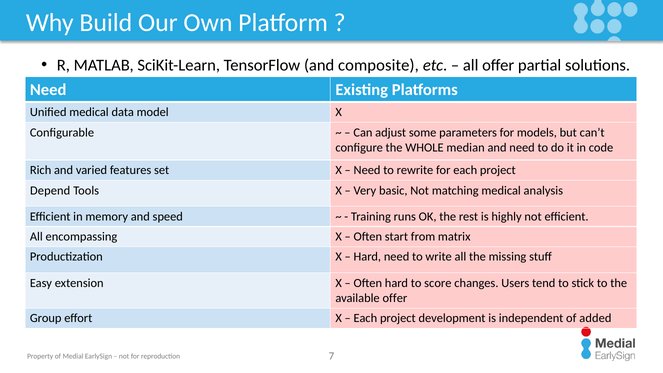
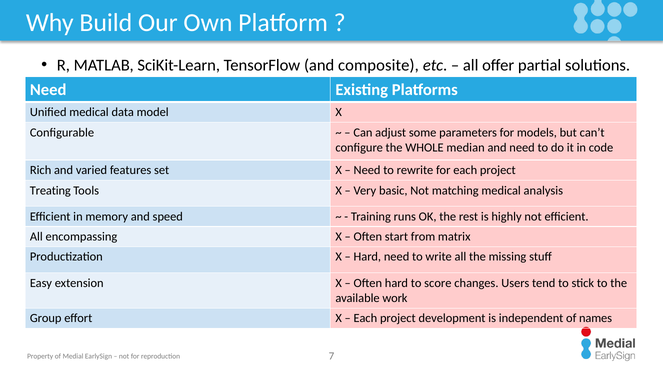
Depend: Depend -> Treating (50, 190)
available offer: offer -> work (395, 298)
added: added -> names (596, 318)
